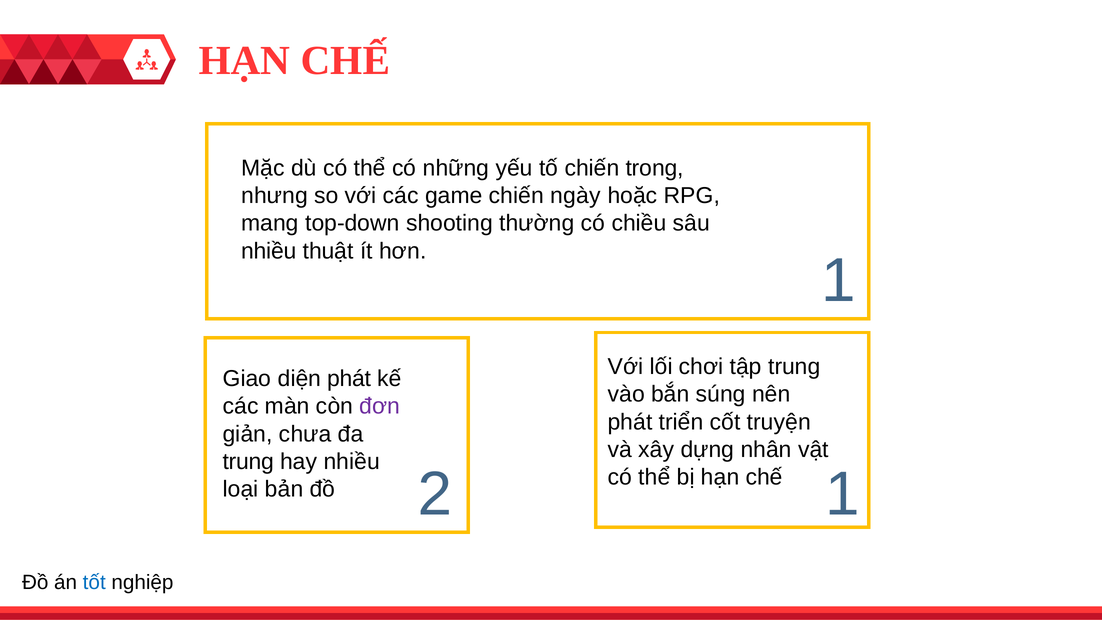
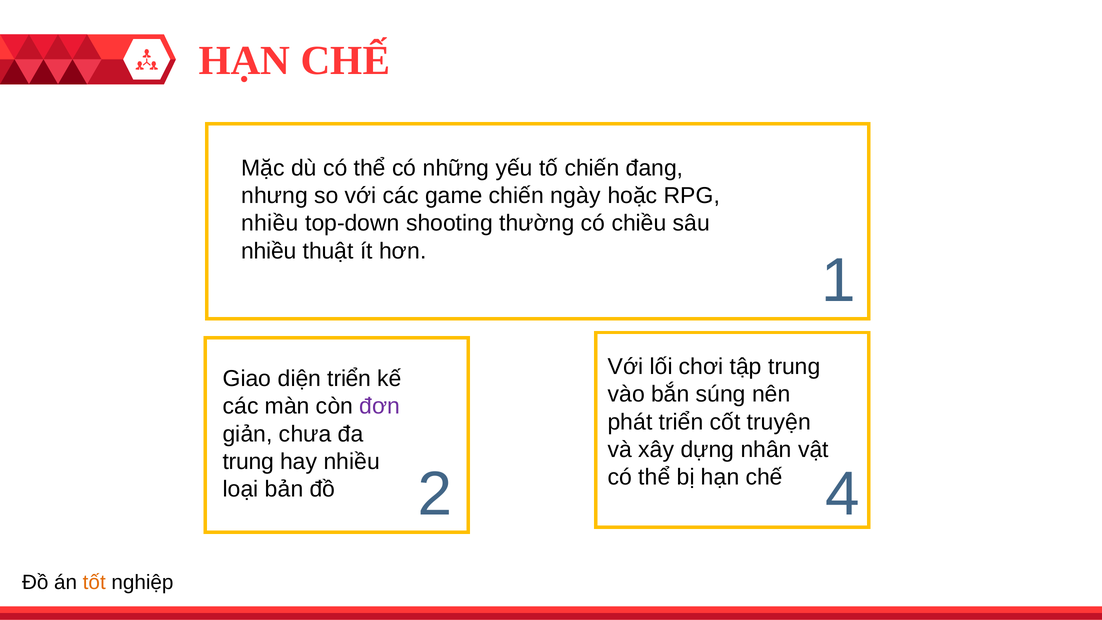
trong: trong -> đang (655, 168)
mang: mang -> nhiều (270, 223)
diện phát: phát -> triển (349, 379)
2 1: 1 -> 4 (843, 494)
tốt colour: blue -> orange (94, 582)
